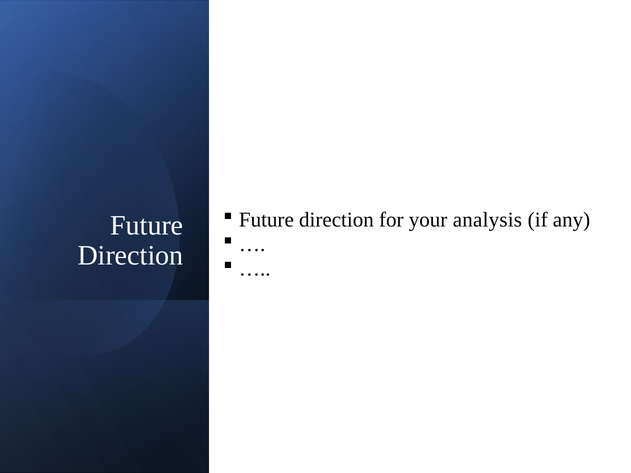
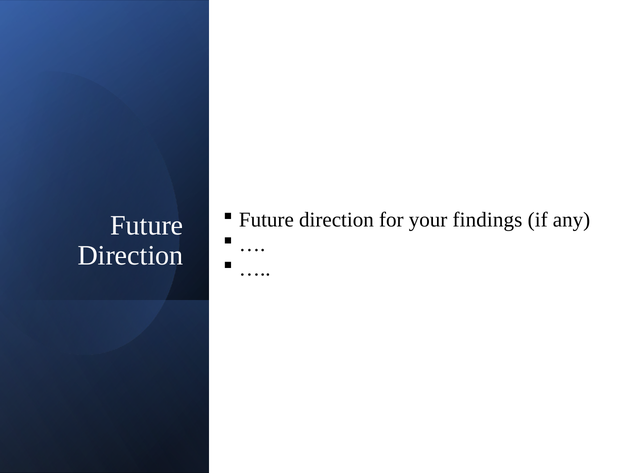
analysis: analysis -> findings (487, 220)
